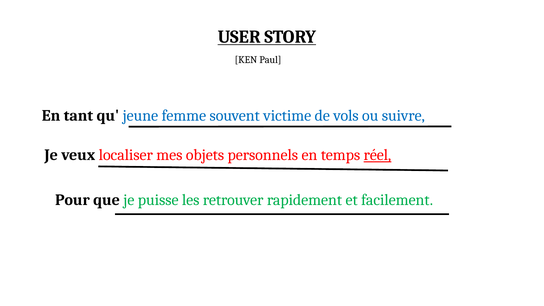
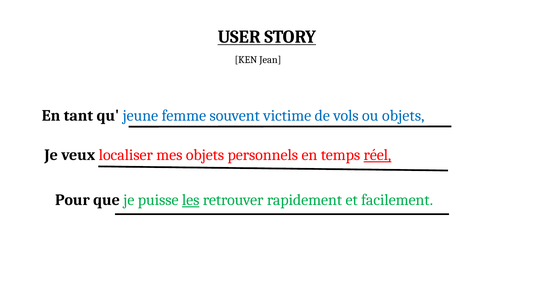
Paul: Paul -> Jean (270, 60)
ou suivre: suivre -> objets (403, 116)
les underline: none -> present (191, 200)
